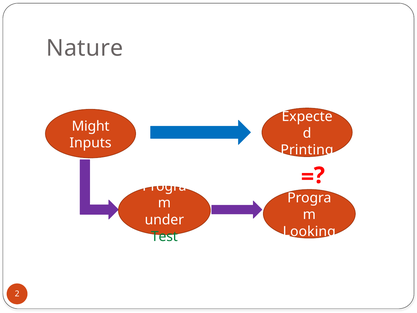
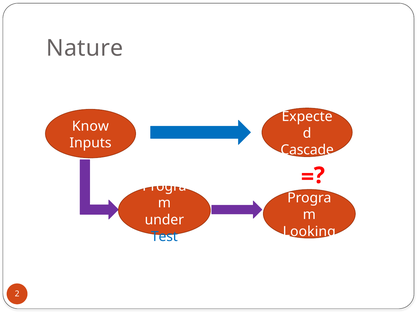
Might: Might -> Know (90, 126)
Printing: Printing -> Cascade (307, 150)
Test colour: green -> blue (164, 236)
